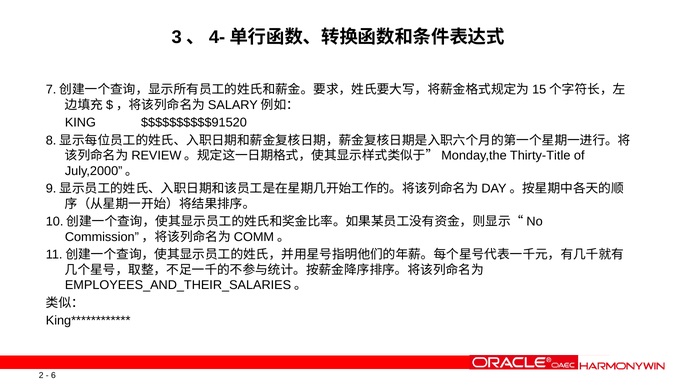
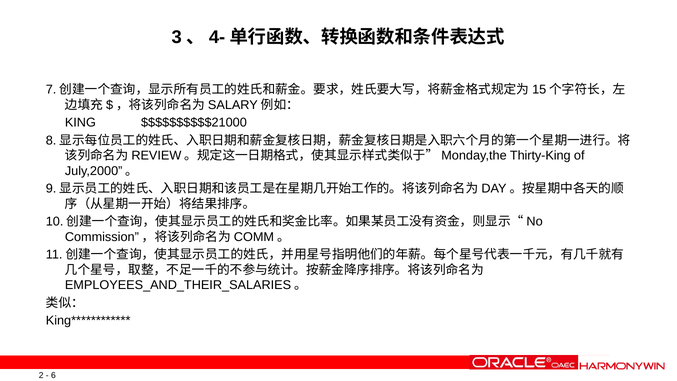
$$$$$$$$$$91520: $$$$$$$$$$91520 -> $$$$$$$$$$21000 (194, 123)
Thirty-Title: Thirty-Title -> Thirty-King (540, 156)
